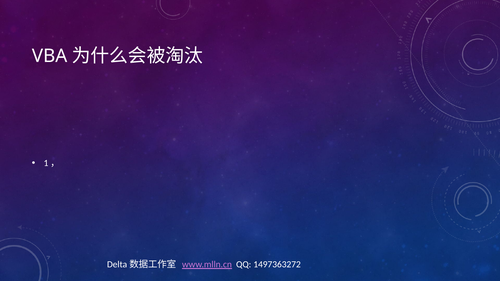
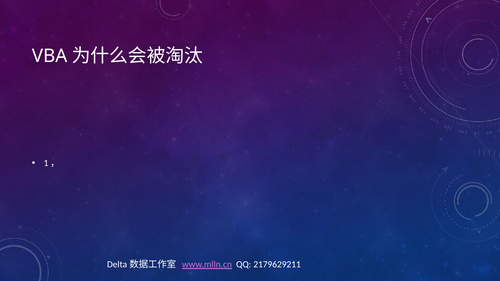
1497363272: 1497363272 -> 2179629211 (277, 265)
